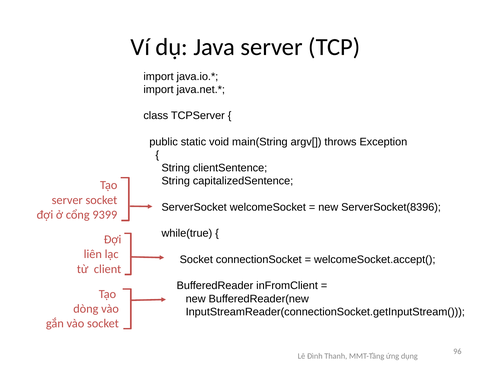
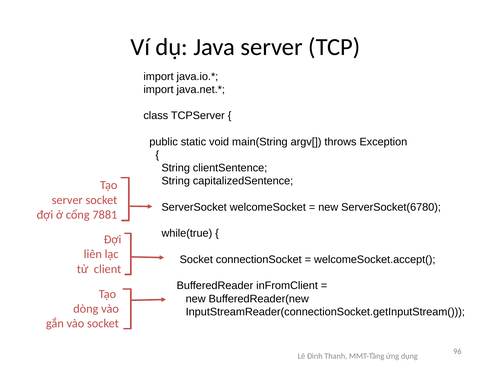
ServerSocket(8396: ServerSocket(8396 -> ServerSocket(6780 (391, 207)
9399: 9399 -> 7881 (105, 215)
